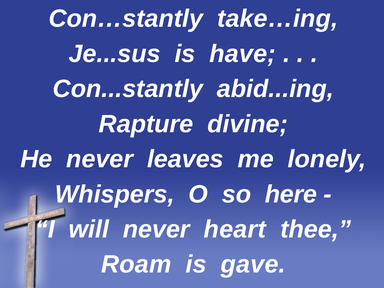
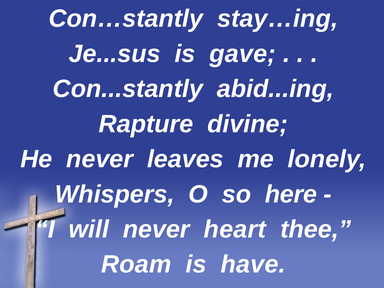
take…ing: take…ing -> stay…ing (277, 19)
have: have -> gave (243, 54)
gave: gave -> have (253, 264)
